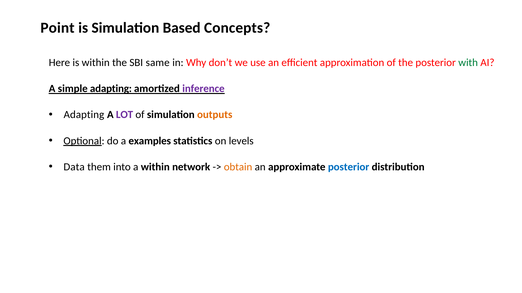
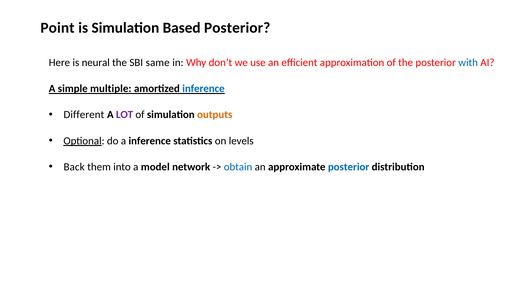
Based Concepts: Concepts -> Posterior (237, 28)
is within: within -> neural (96, 63)
with colour: green -> blue (468, 63)
simple adapting: adapting -> multiple (111, 89)
inference colour: purple -> blue (203, 89)
Adapting: Adapting -> Different (84, 115)
a examples: examples -> inference (150, 141)
Data: Data -> Back (74, 167)
a within: within -> model (155, 167)
obtain colour: orange -> blue (238, 167)
